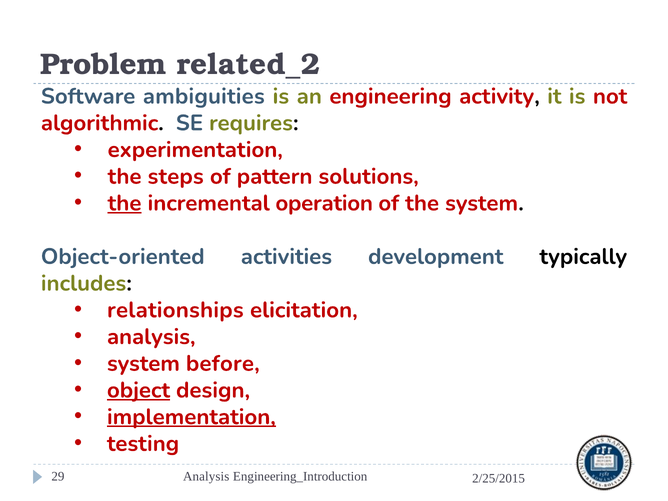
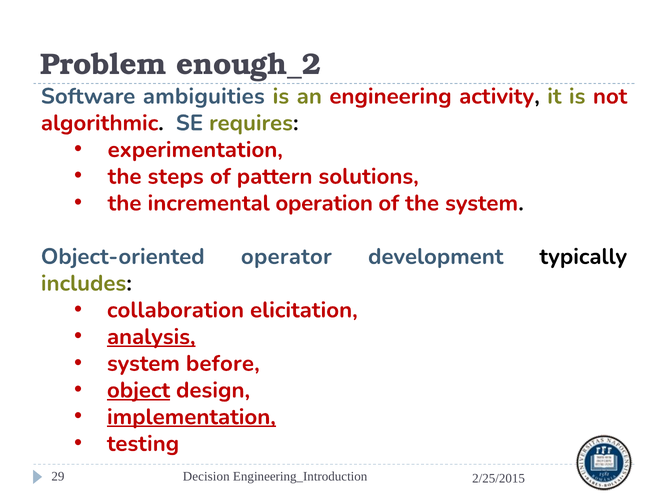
related_2: related_2 -> enough_2 (249, 64)
the underline: present -> none (125, 203)
activities: activities -> operator (286, 257)
relationships: relationships -> collaboration (175, 310)
analysis underline: none -> present (151, 337)
Analysis: Analysis -> Decision (206, 476)
